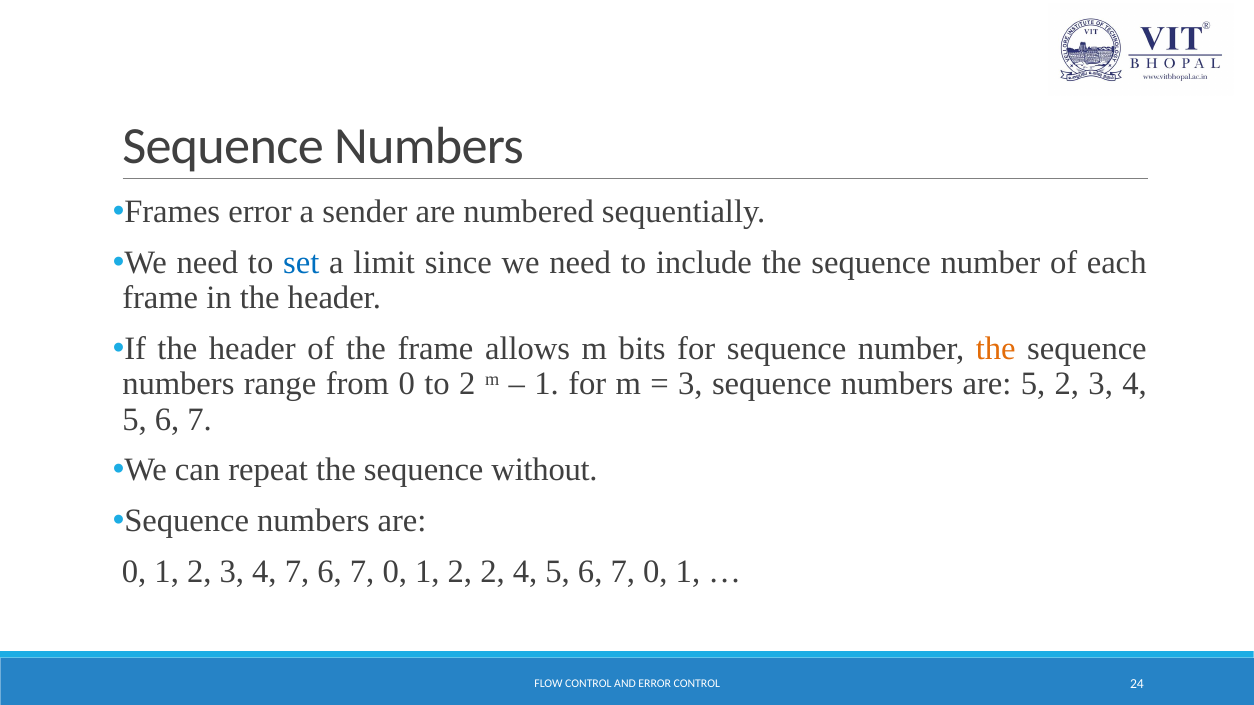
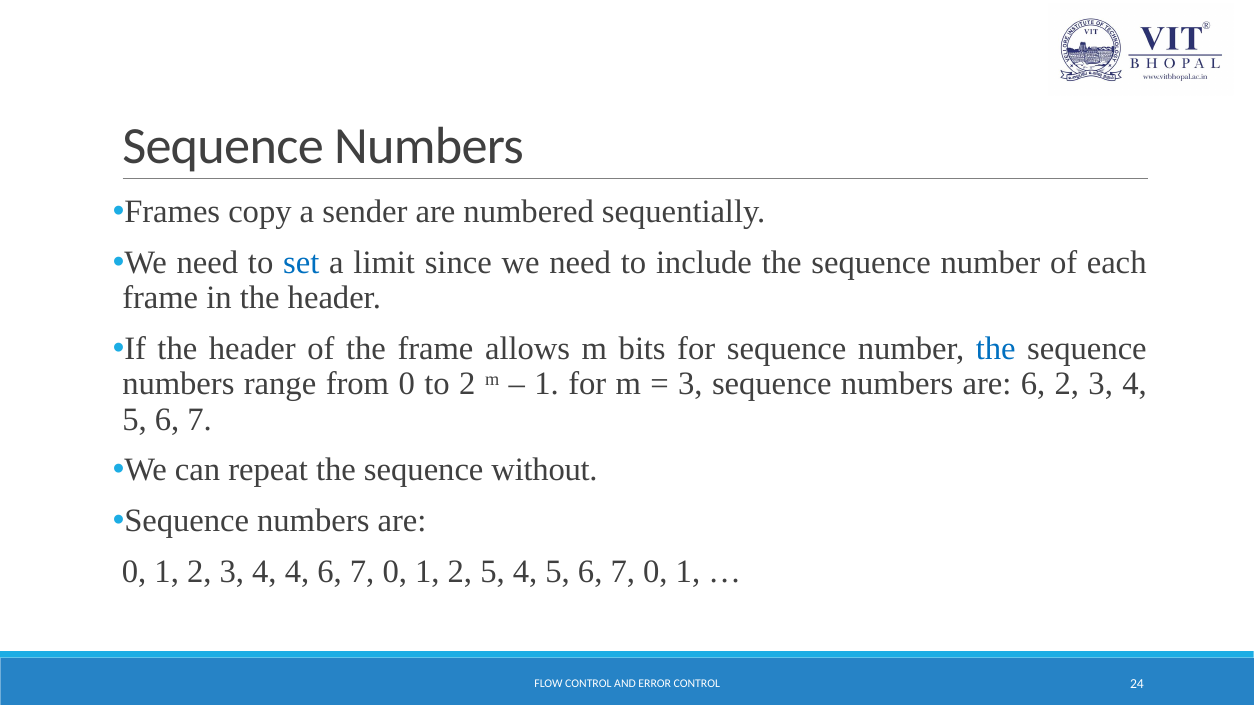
Frames error: error -> copy (260, 212)
the colour: orange -> blue (996, 349)
are 5: 5 -> 6 (1033, 384)
4 7: 7 -> 4 (297, 572)
2 2: 2 -> 5 (492, 572)
